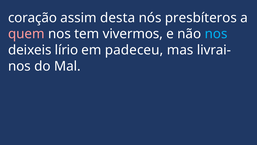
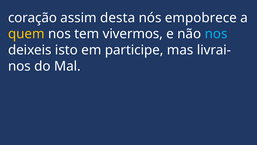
presbíteros: presbíteros -> empobrece (201, 18)
quem colour: pink -> yellow (26, 34)
lírio: lírio -> isto (66, 50)
padeceu: padeceu -> participe (134, 50)
